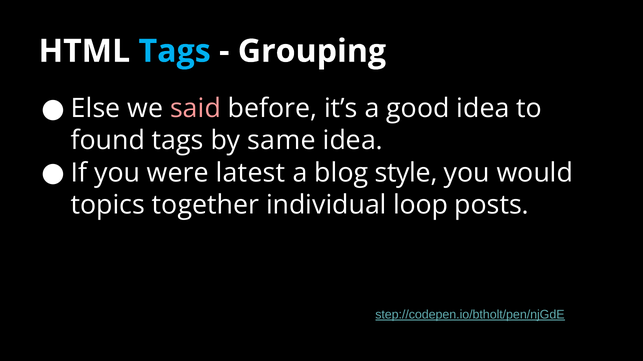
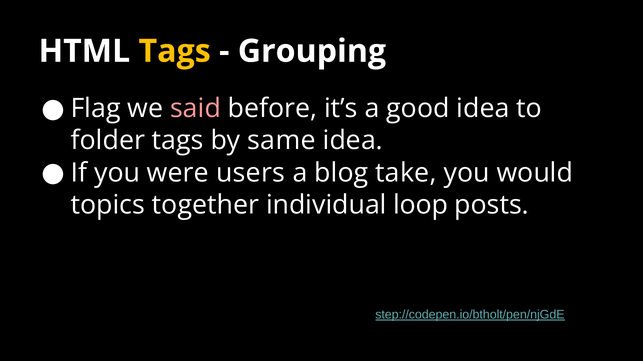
Tags colour: light blue -> yellow (175, 51)
Else: Else -> Flag (96, 109)
found: found -> folder (108, 141)
latest: latest -> users (251, 173)
style: style -> take (406, 173)
